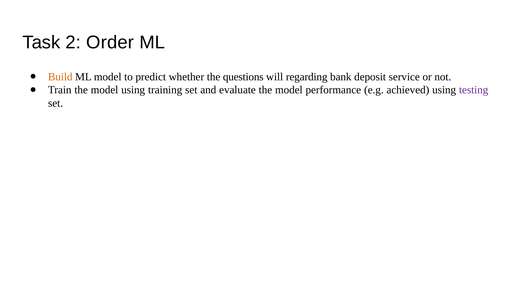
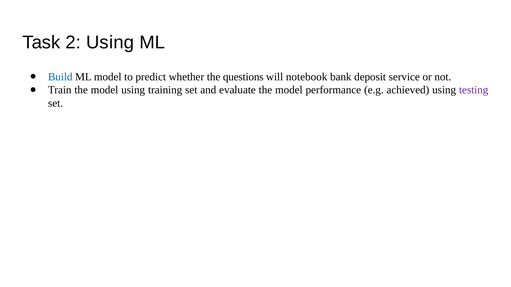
2 Order: Order -> Using (110, 42)
Build colour: orange -> blue (60, 77)
regarding: regarding -> notebook (307, 77)
